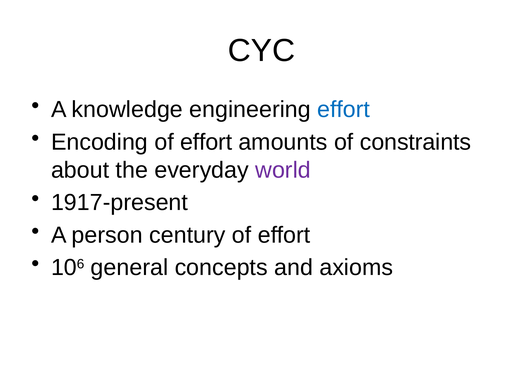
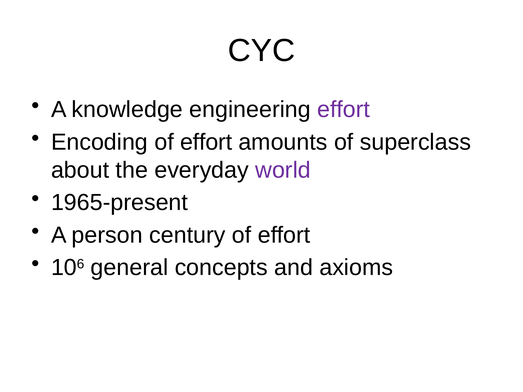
effort colour: blue -> purple (344, 110)
constraints: constraints -> superclass (415, 142)
1917-present: 1917-present -> 1965-present (119, 203)
